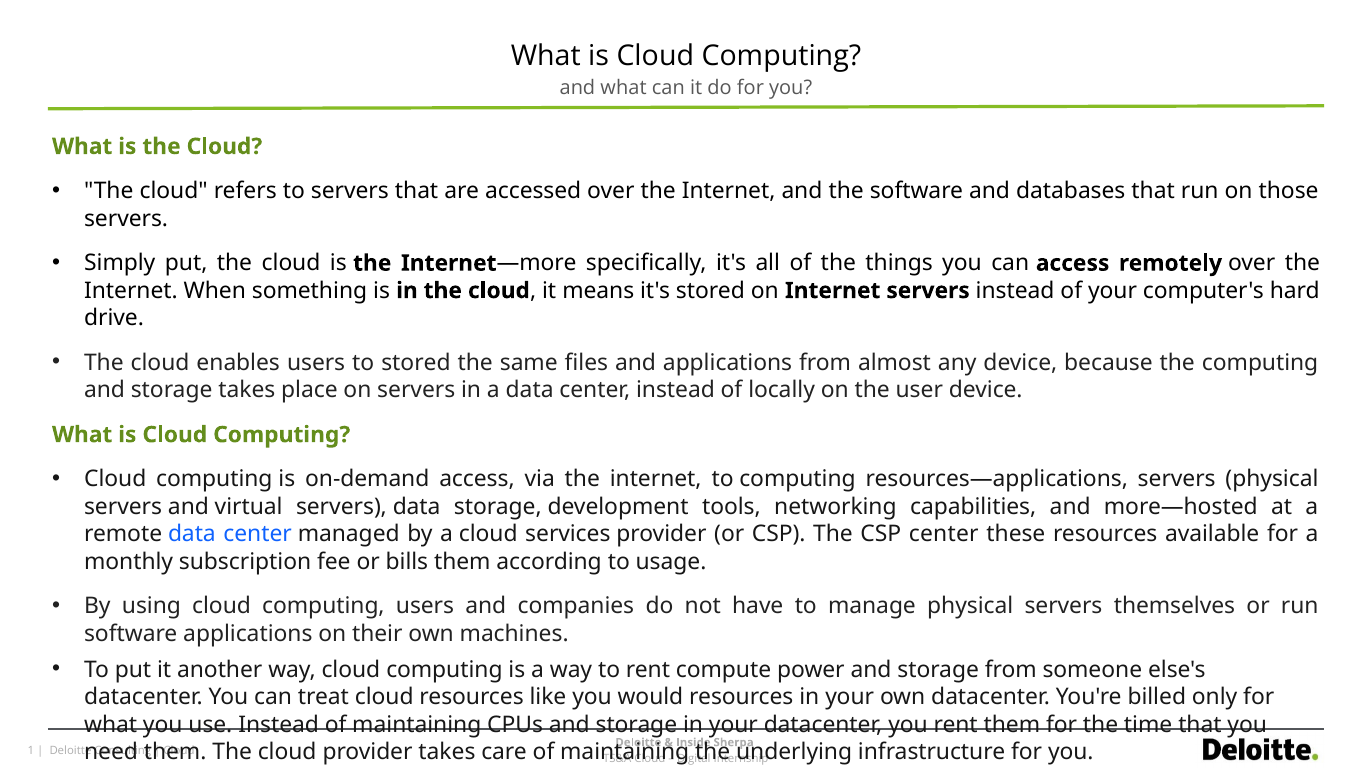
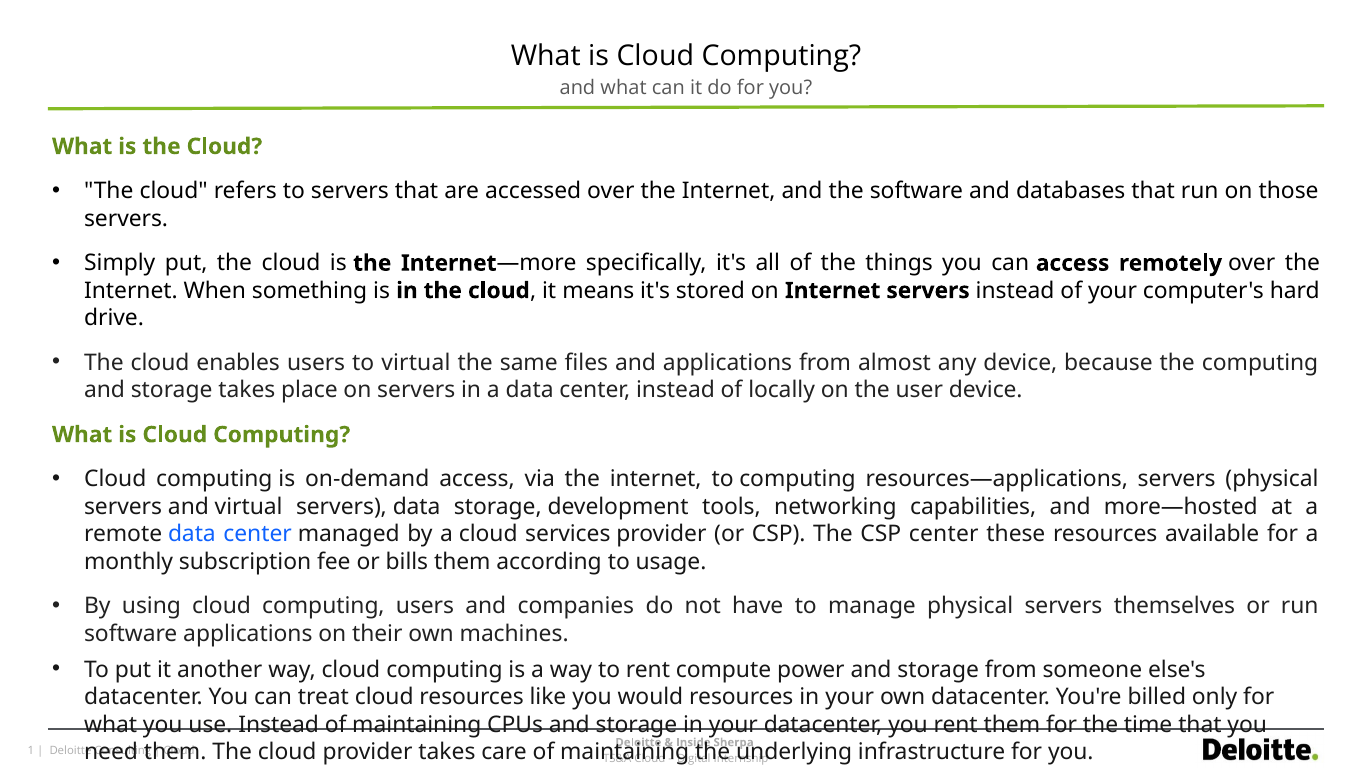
to stored: stored -> virtual (416, 363)
